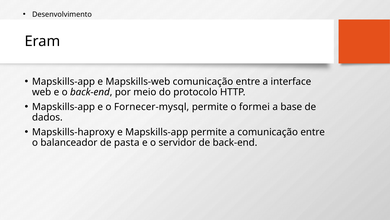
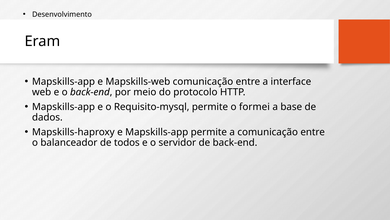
Fornecer-mysql: Fornecer-mysql -> Requisito-mysql (152, 107)
pasta: pasta -> todos (127, 142)
